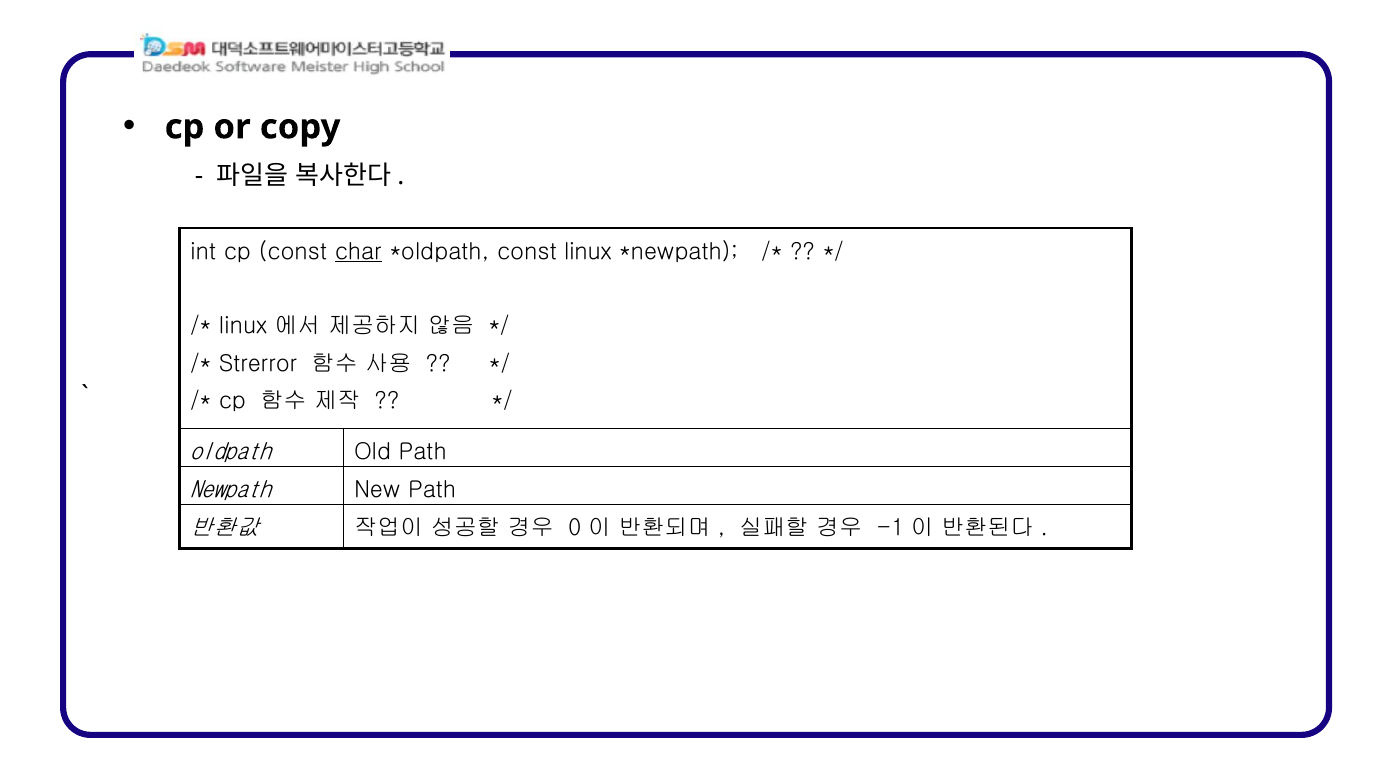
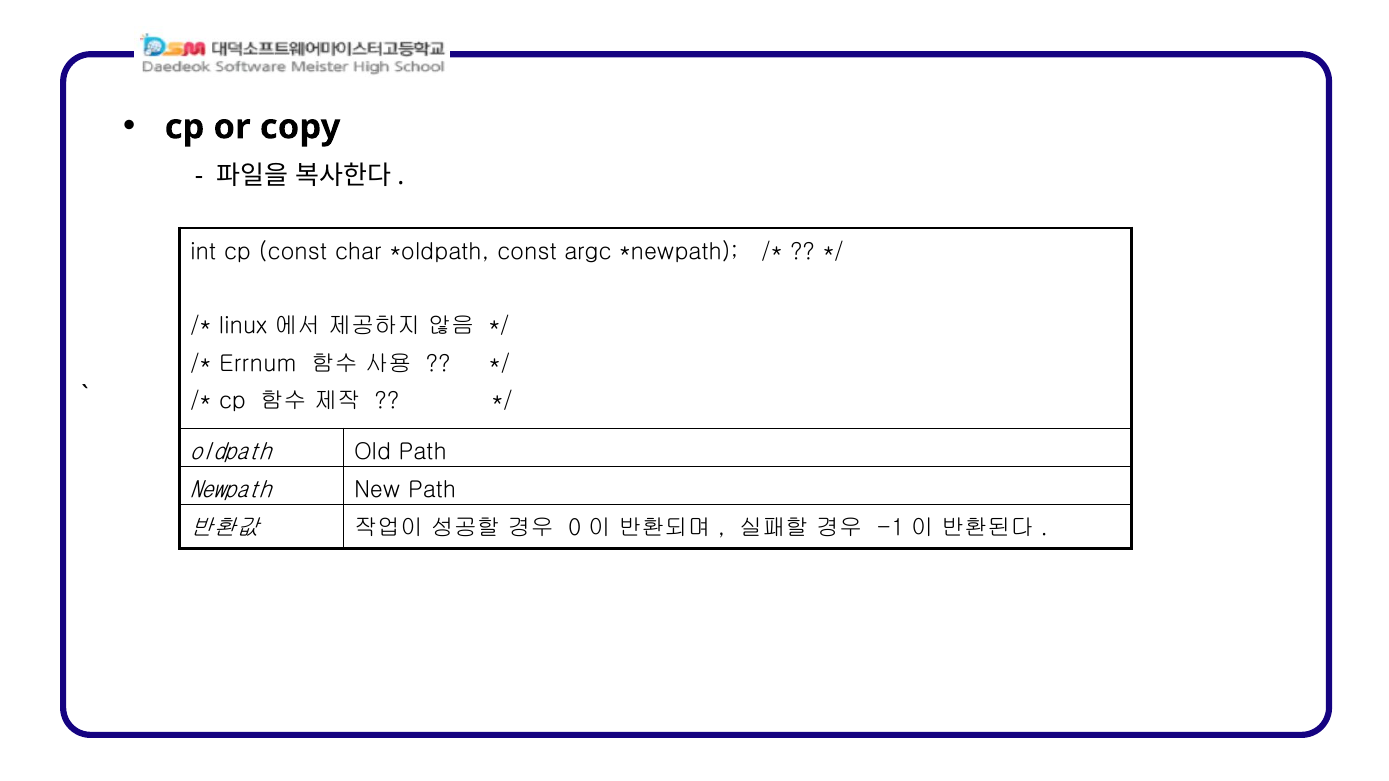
char underline: present -> none (358, 252)
const linux: linux -> argc (588, 252)
Strerror: Strerror -> Errnum (258, 364)
